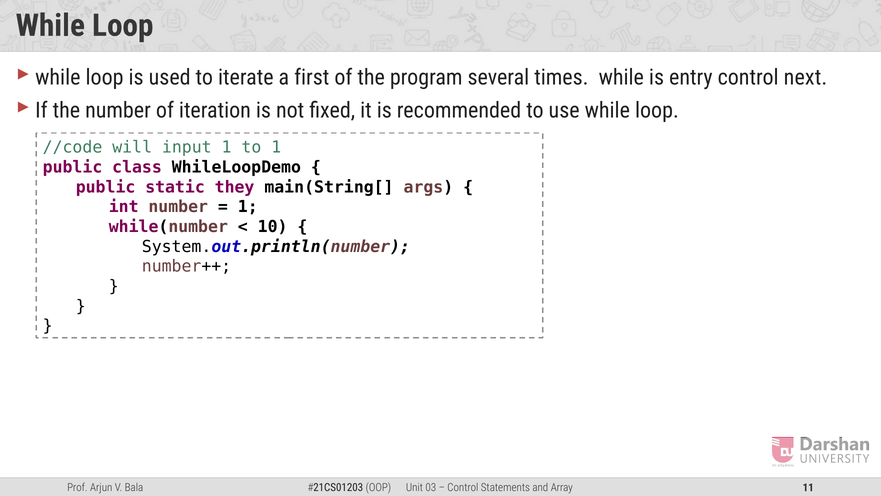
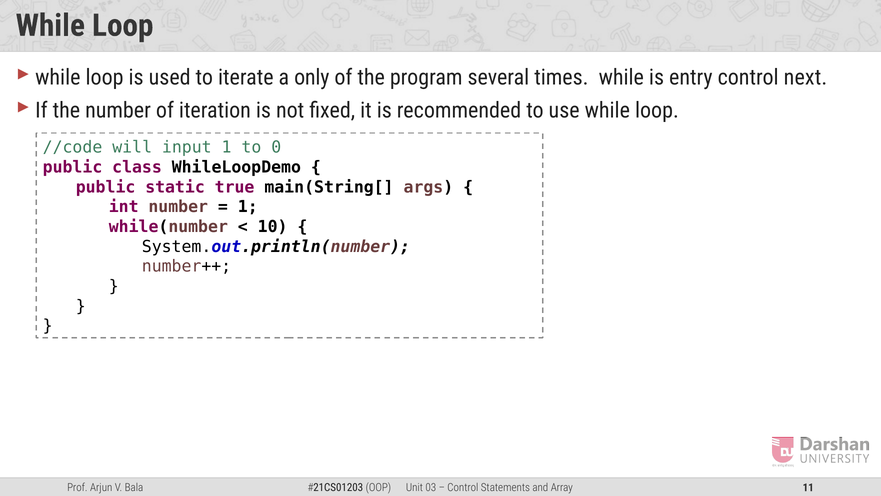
first: first -> only (312, 77)
to 1: 1 -> 0 (276, 147)
they: they -> true (235, 187)
